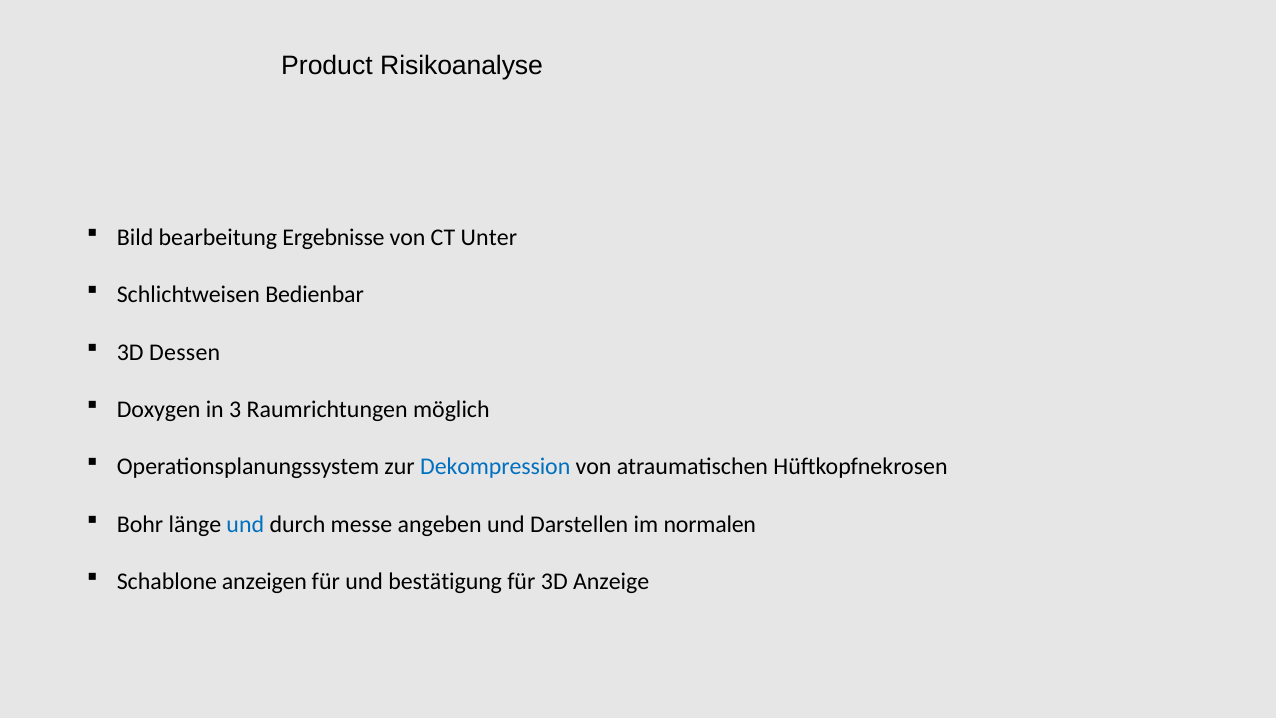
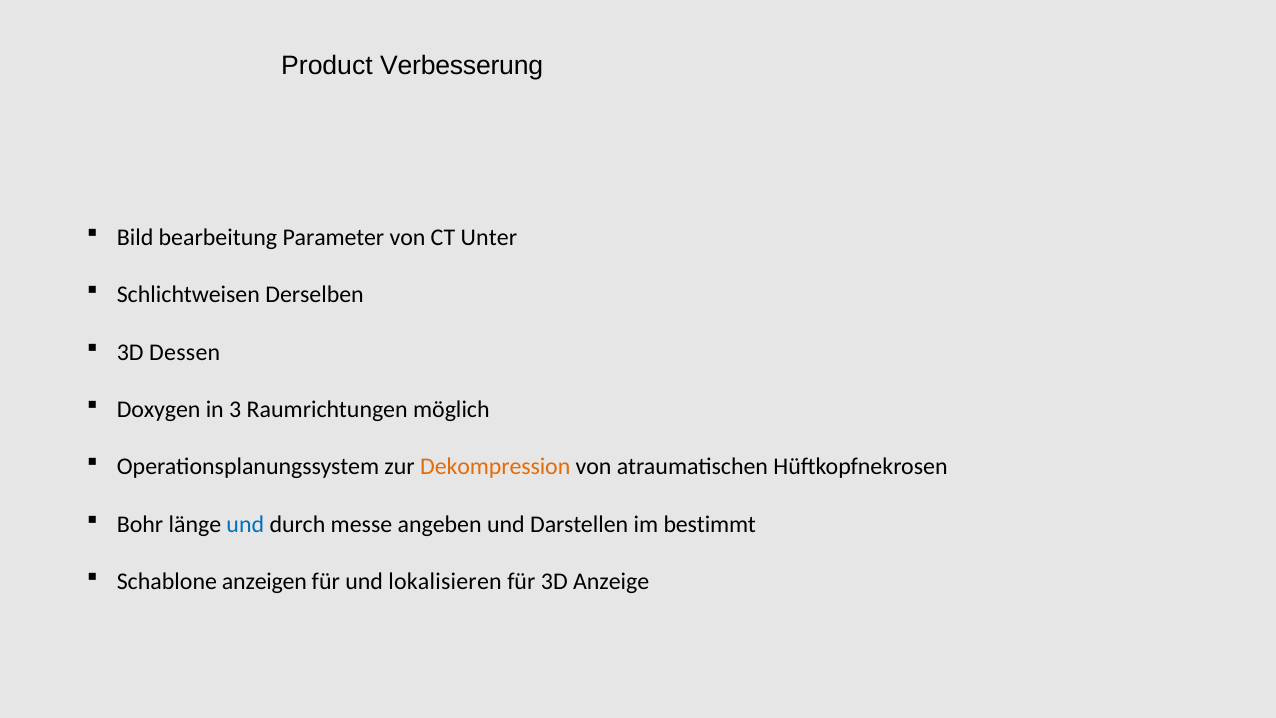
Risikoanalyse: Risikoanalyse -> Verbesserung (462, 65)
Ergebnisse: Ergebnisse -> Parameter (333, 237)
Bedienbar: Bedienbar -> Derselben (315, 295)
Dekompression colour: blue -> orange (495, 467)
normalen: normalen -> bestimmt (710, 524)
bestätigung: bestätigung -> lokalisieren (445, 582)
